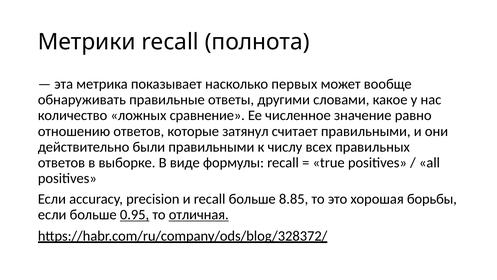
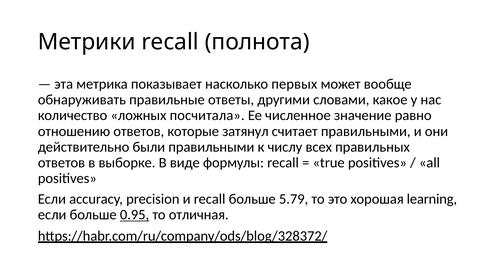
сравнение: сравнение -> посчитала (207, 115)
8.85: 8.85 -> 5.79 (294, 199)
борьбы: борьбы -> learning (432, 199)
отличная underline: present -> none (199, 214)
